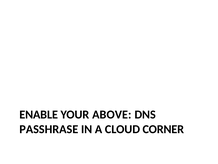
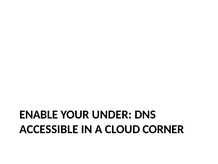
ABOVE: ABOVE -> UNDER (112, 114)
PASSHRASE: PASSHRASE -> ACCESSIBLE (49, 129)
